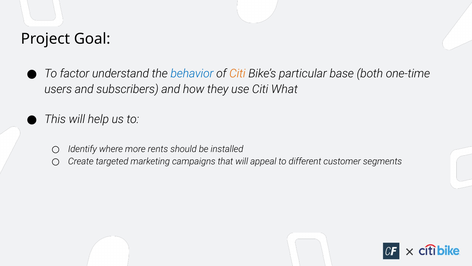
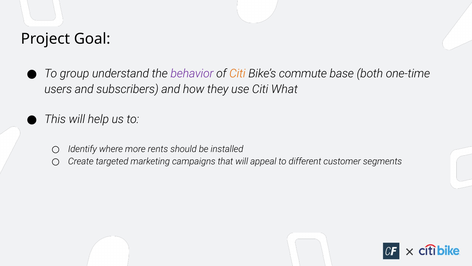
factor: factor -> group (75, 73)
behavior colour: blue -> purple (192, 73)
particular: particular -> commute (303, 73)
